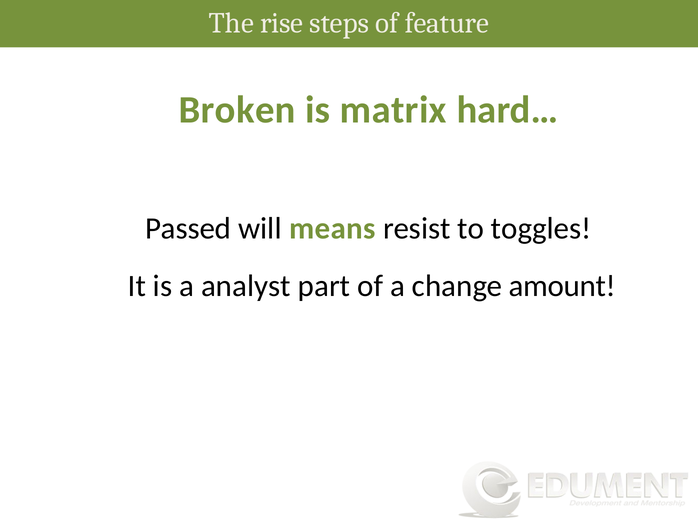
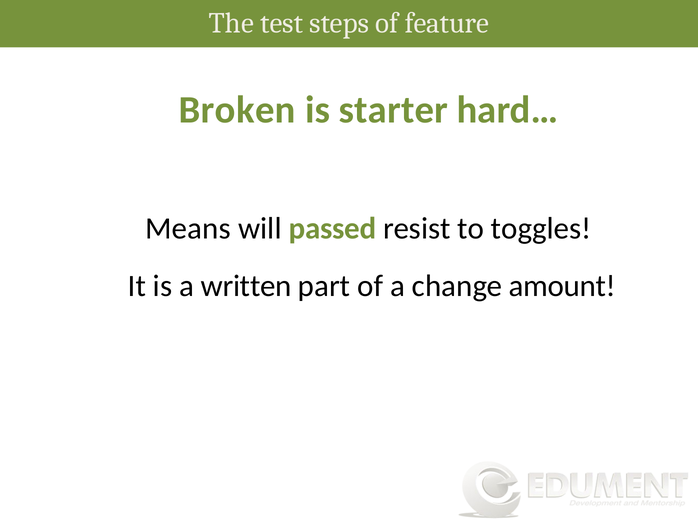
rise: rise -> test (282, 23)
matrix: matrix -> starter (393, 110)
Passed: Passed -> Means (188, 228)
means: means -> passed (333, 228)
analyst: analyst -> written (246, 286)
